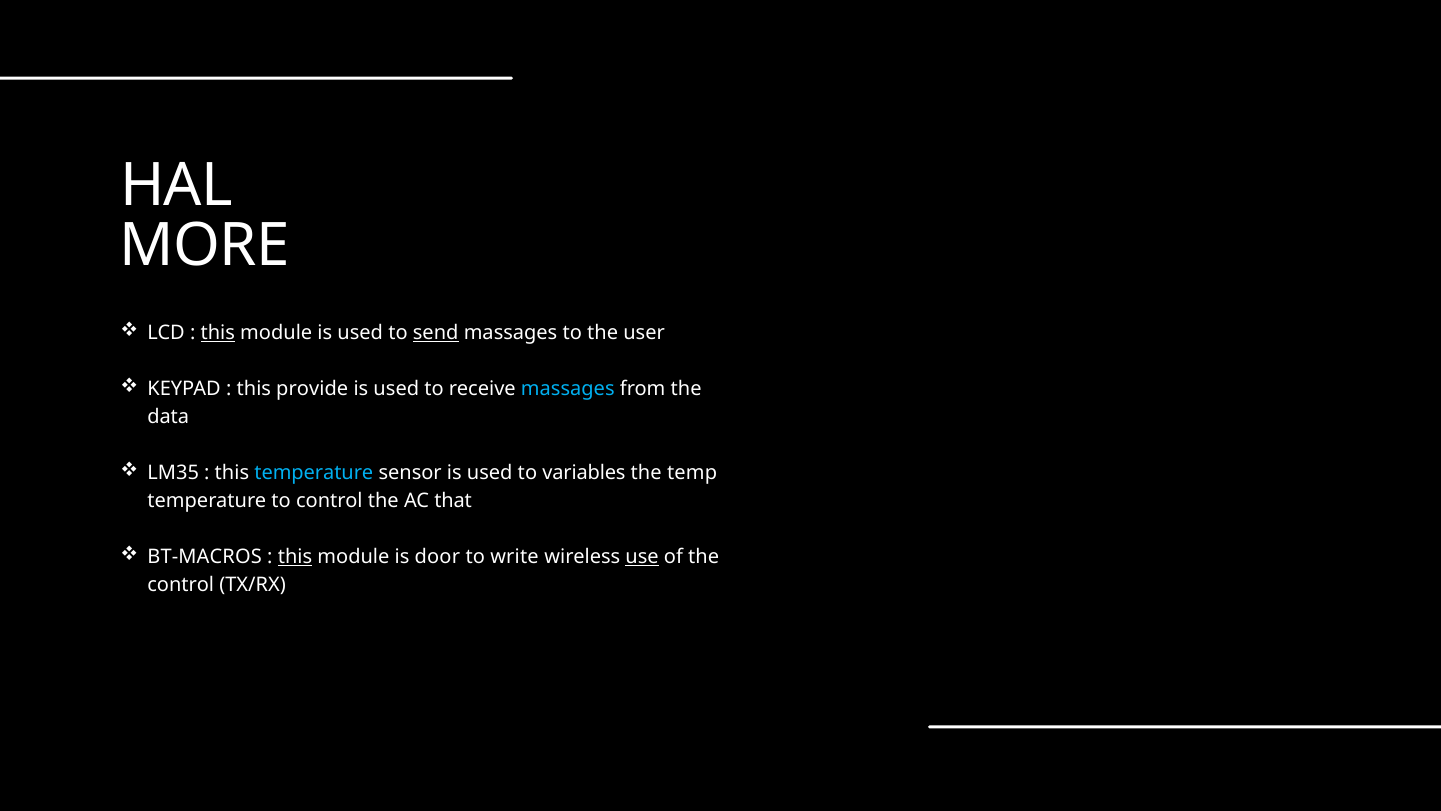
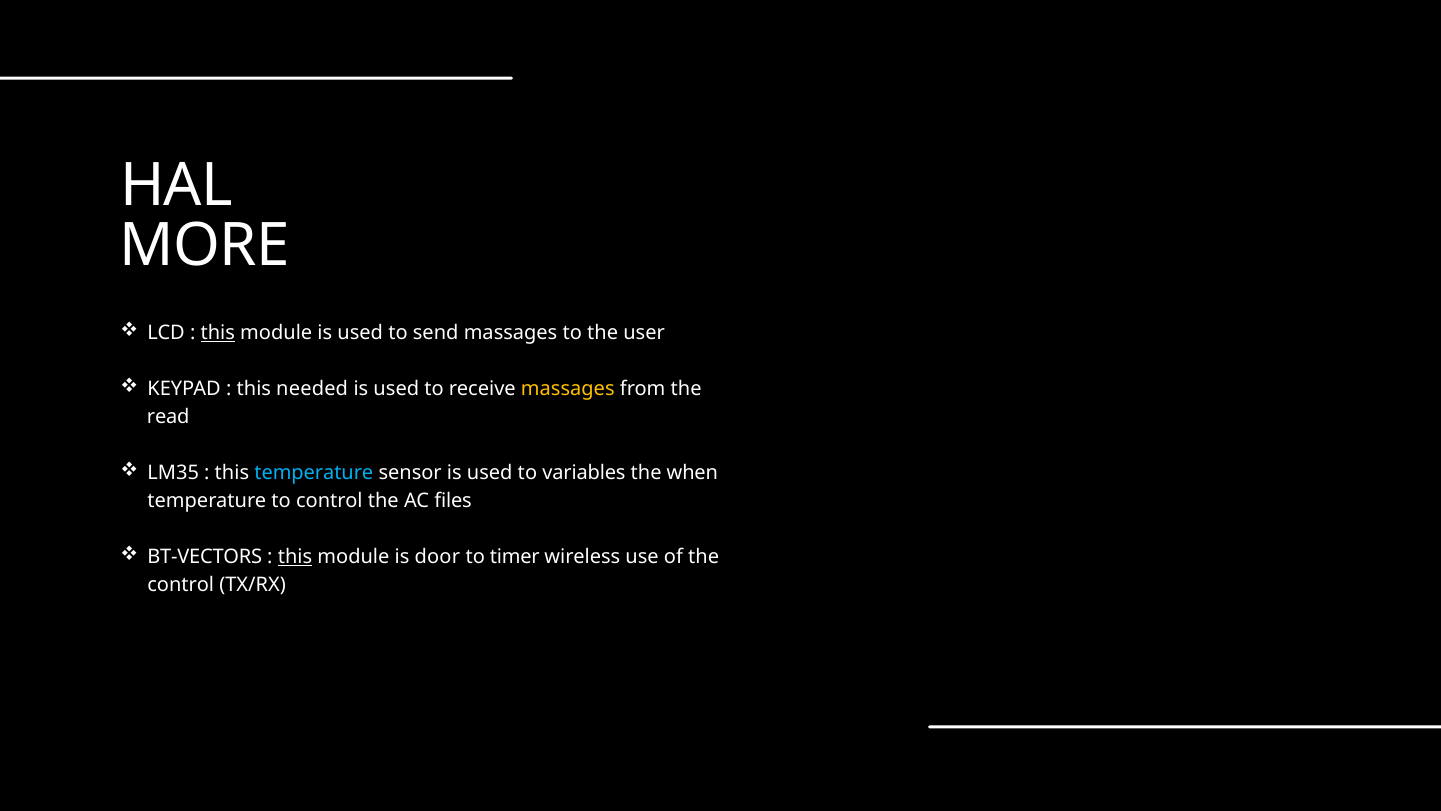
send underline: present -> none (436, 333)
provide: provide -> needed (312, 389)
massages colour: light blue -> yellow (568, 389)
data: data -> read (168, 417)
temp: temp -> when (692, 473)
that: that -> files (453, 501)
BT-MACROS: BT-MACROS -> BT-VECTORS (205, 557)
write: write -> timer (515, 557)
use underline: present -> none (642, 557)
